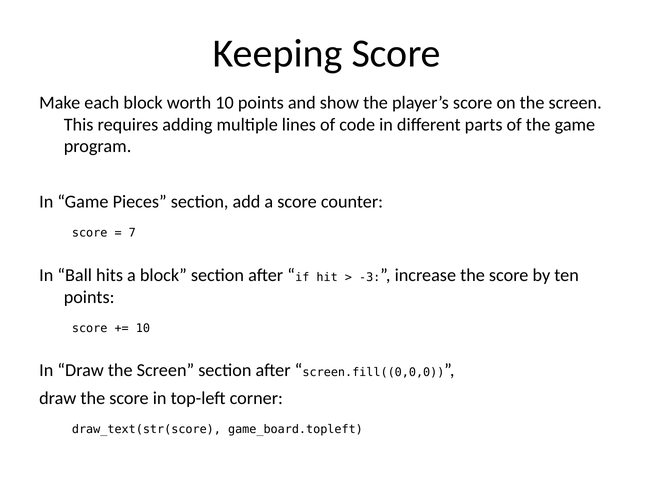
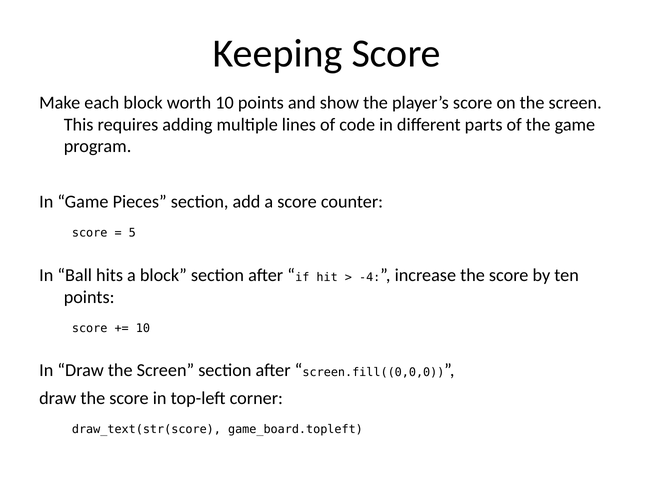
7: 7 -> 5 (132, 233)
-3: -3 -> -4 (370, 277)
